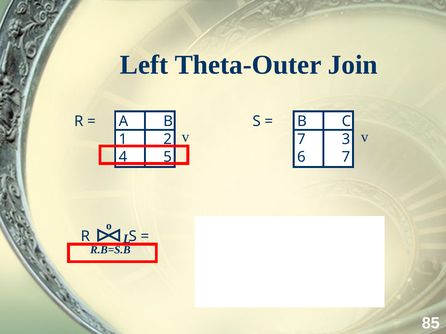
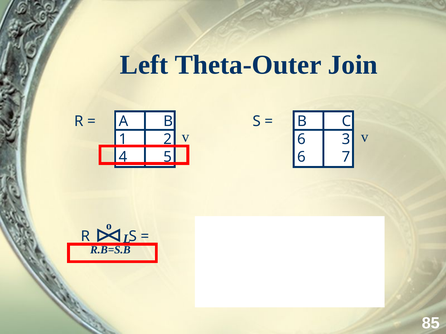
7: 7 -> 6 (301, 139)
